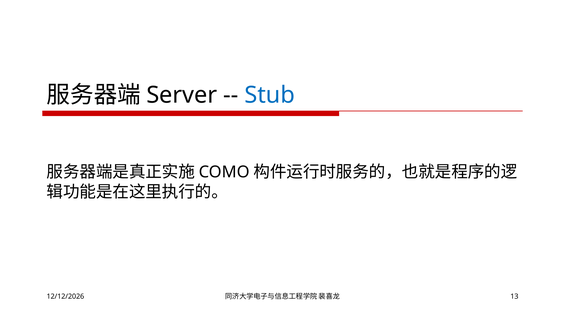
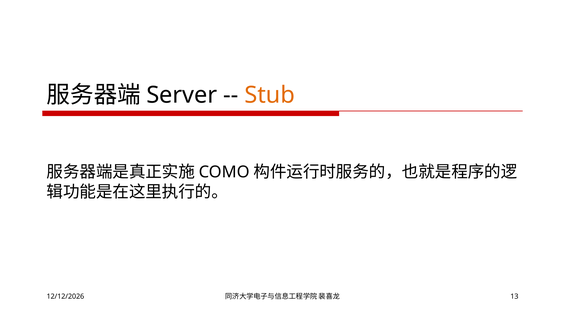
Stub colour: blue -> orange (270, 95)
